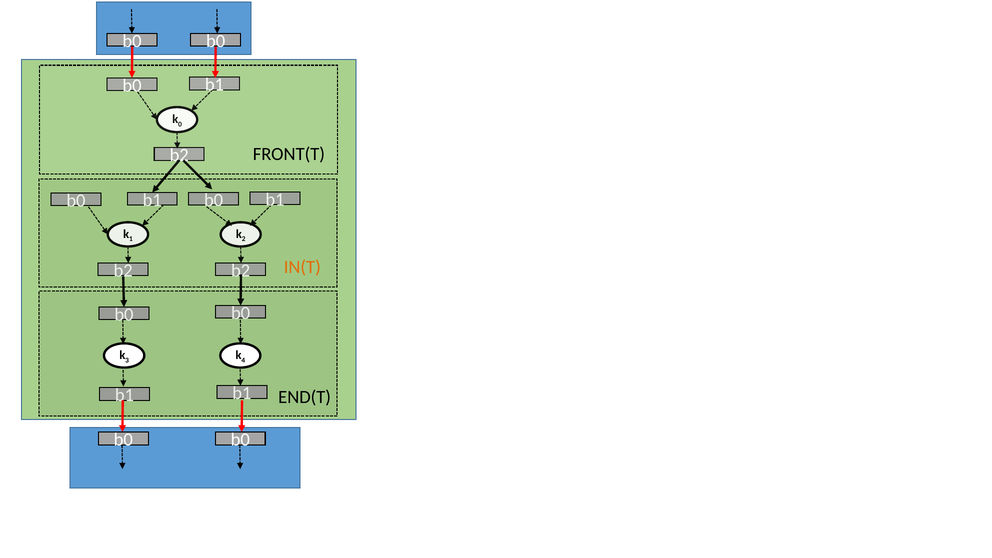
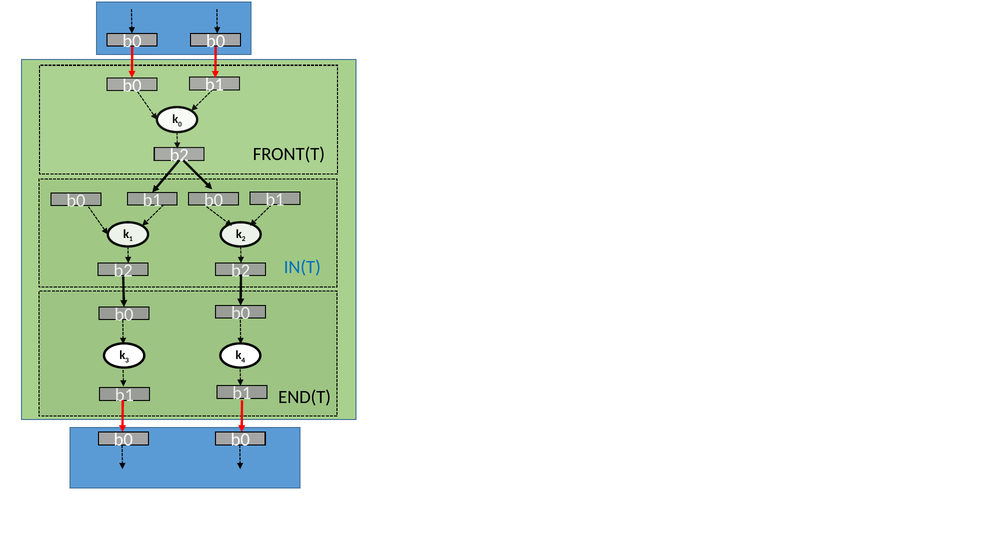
IN(T colour: orange -> blue (302, 267)
